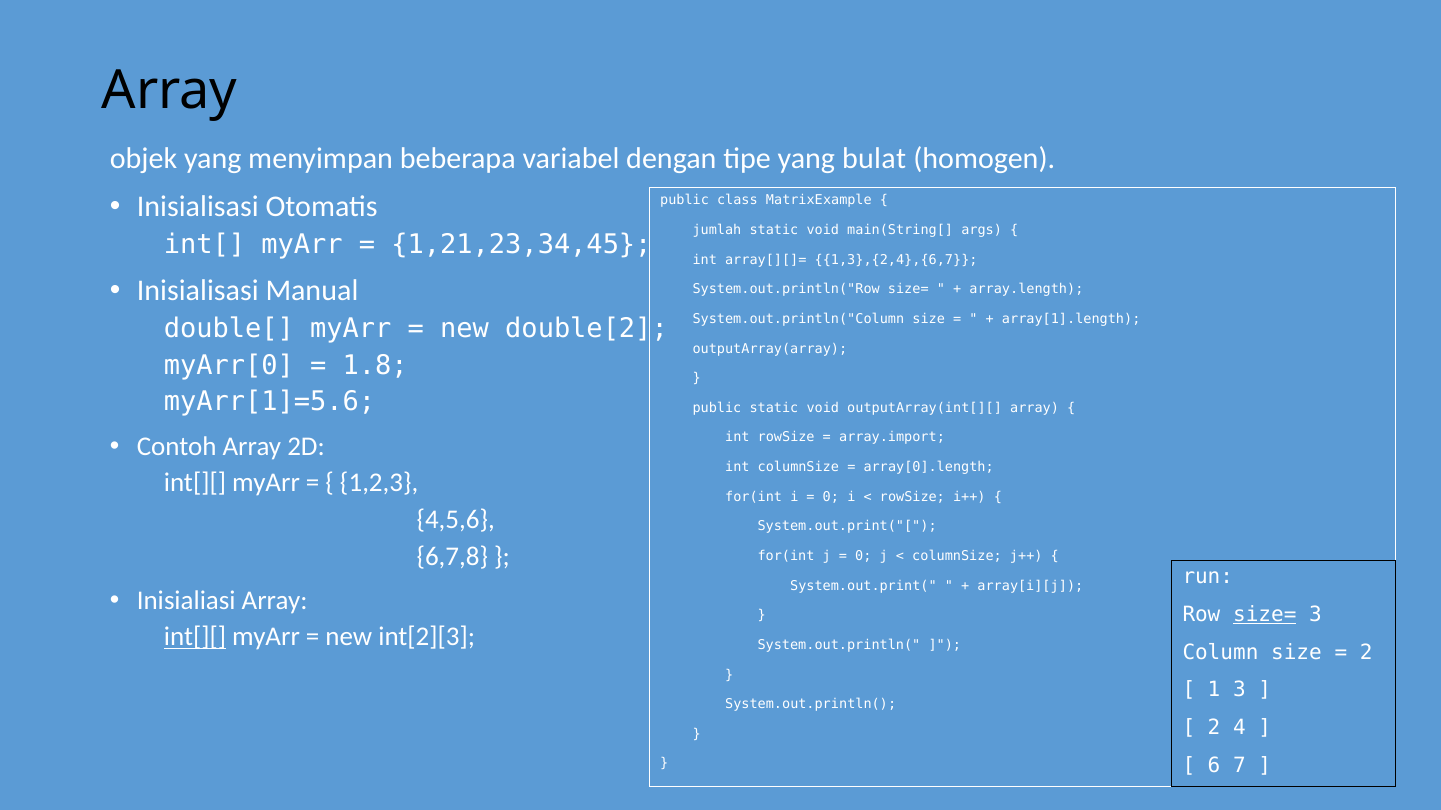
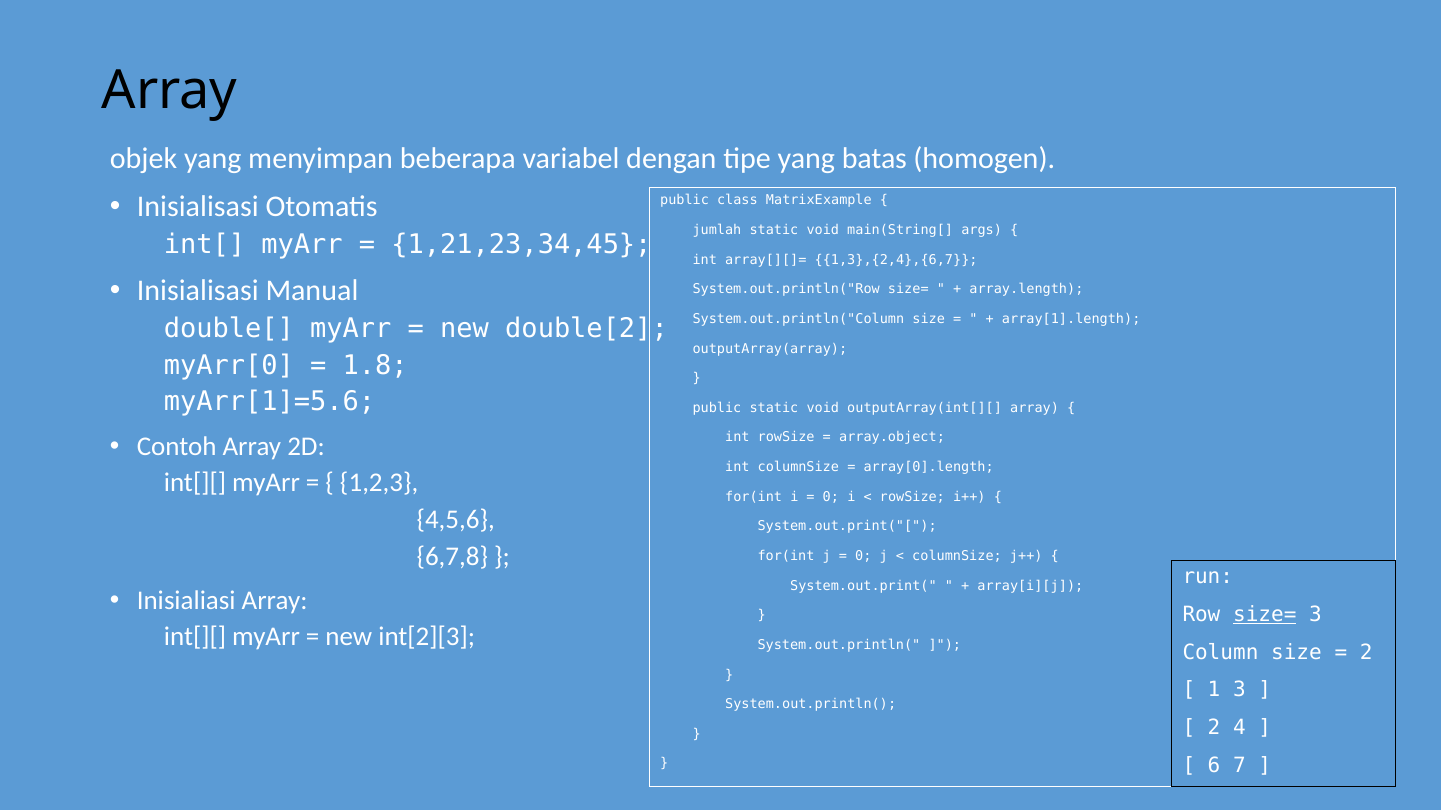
bulat: bulat -> batas (874, 159)
array.import: array.import -> array.object (892, 438)
int[][ underline: present -> none (195, 637)
